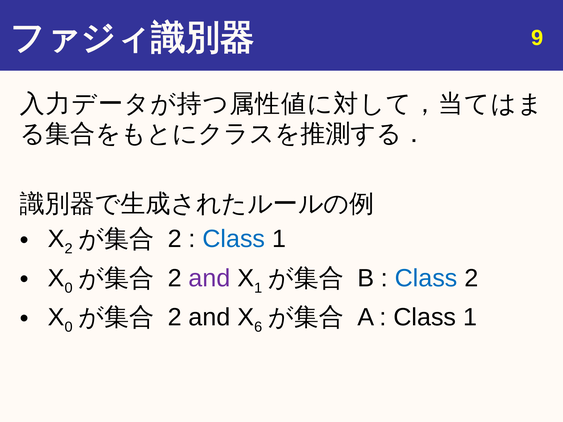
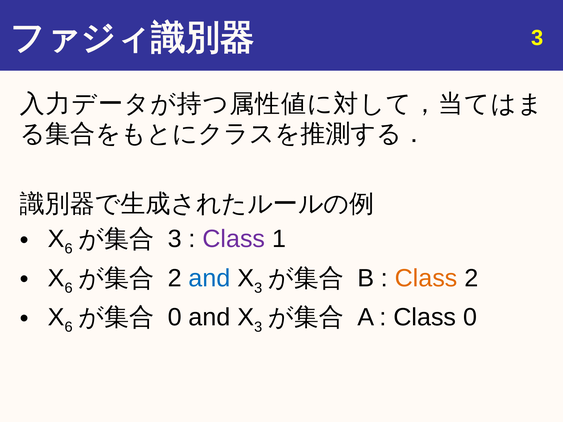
9: 9 -> 3 (537, 38)
2: 2 -> 6 (69, 249)
2: 2 -> 3 (175, 239)
Class colour: blue -> purple (234, 239)
0: 0 -> 6 (69, 288)
and colour: purple -> blue (209, 278)
1: 1 -> 3 (258, 288)
Class colour: blue -> orange (426, 278)
0: 0 -> 6 (69, 327)
2: 2 -> 0 (175, 318)
6: 6 -> 3 (258, 327)
1: 1 -> 0 (470, 318)
